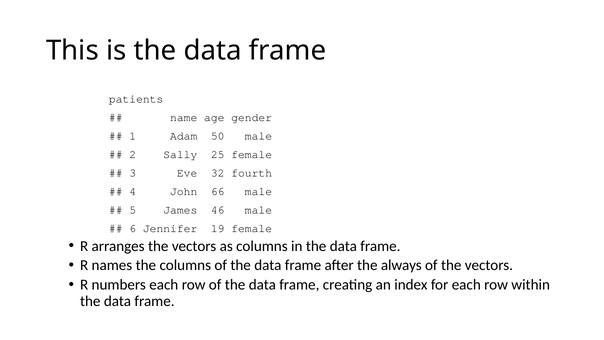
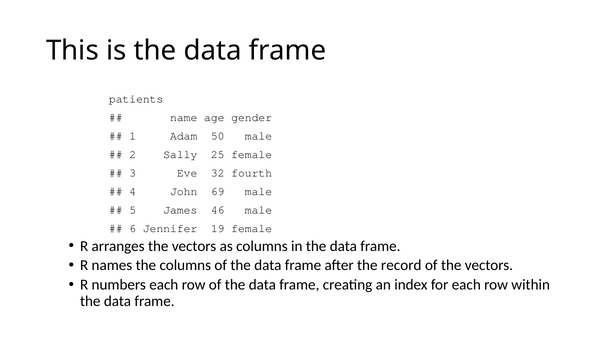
66: 66 -> 69 (218, 191)
always: always -> record (401, 265)
